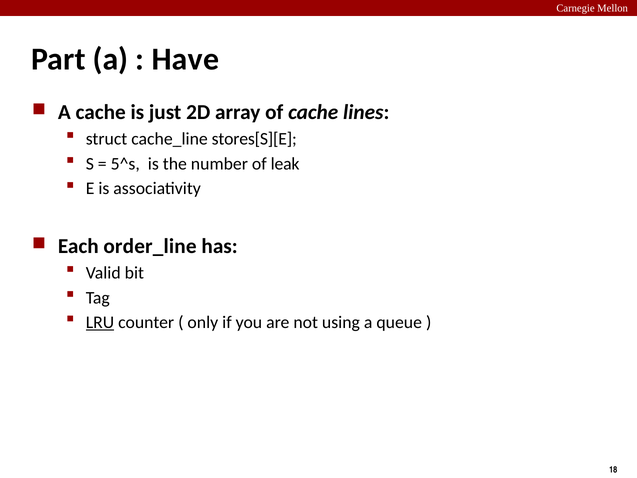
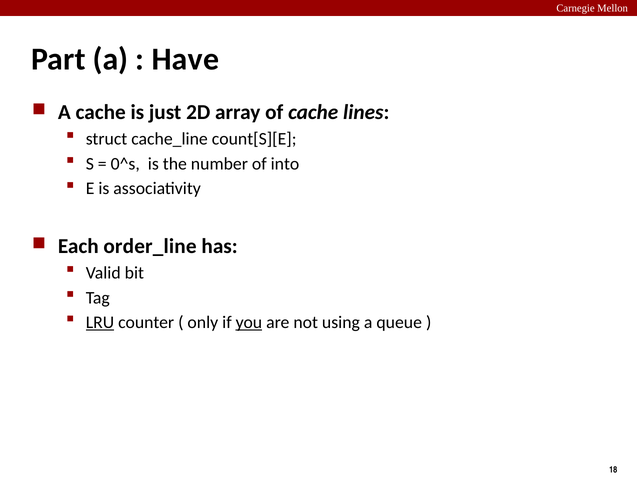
stores[S][E: stores[S][E -> count[S][E (254, 139)
5^s: 5^s -> 0^s (125, 164)
leak: leak -> into (285, 164)
you underline: none -> present (249, 322)
